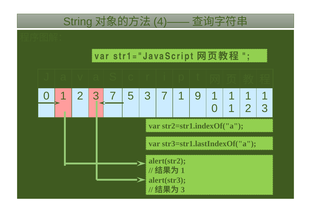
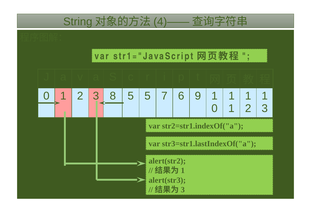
7: 7 -> 8 (113, 96)
5 3: 3 -> 5 (148, 96)
7 1: 1 -> 6 (181, 96)
